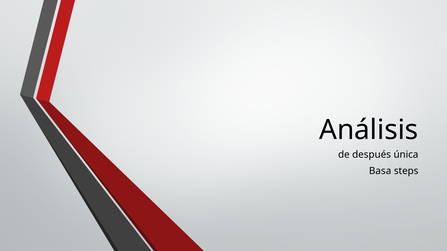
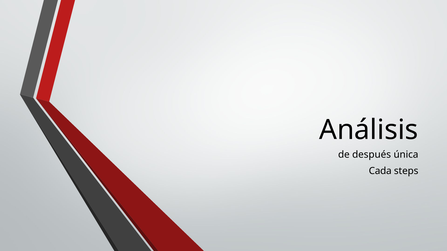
Basa: Basa -> Cada (380, 171)
